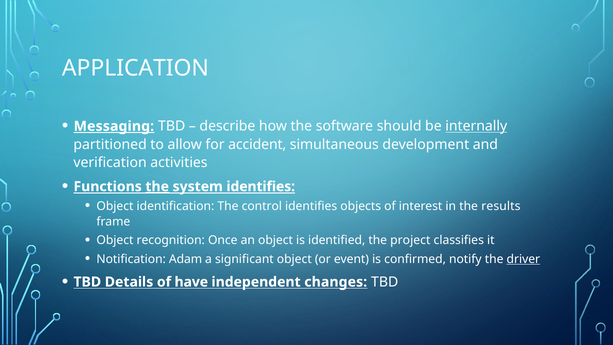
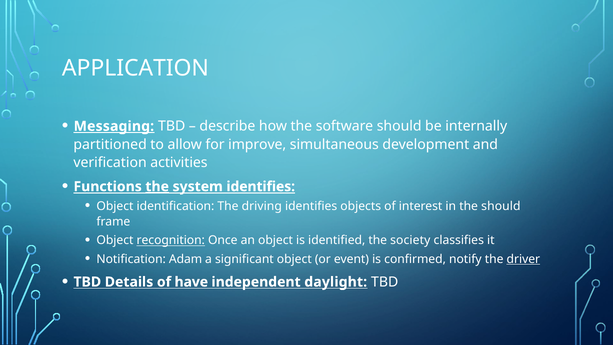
internally underline: present -> none (476, 126)
accident: accident -> improve (257, 144)
control: control -> driving (262, 206)
the results: results -> should (501, 206)
recognition underline: none -> present (171, 240)
project: project -> society (410, 240)
changes: changes -> daylight (336, 282)
